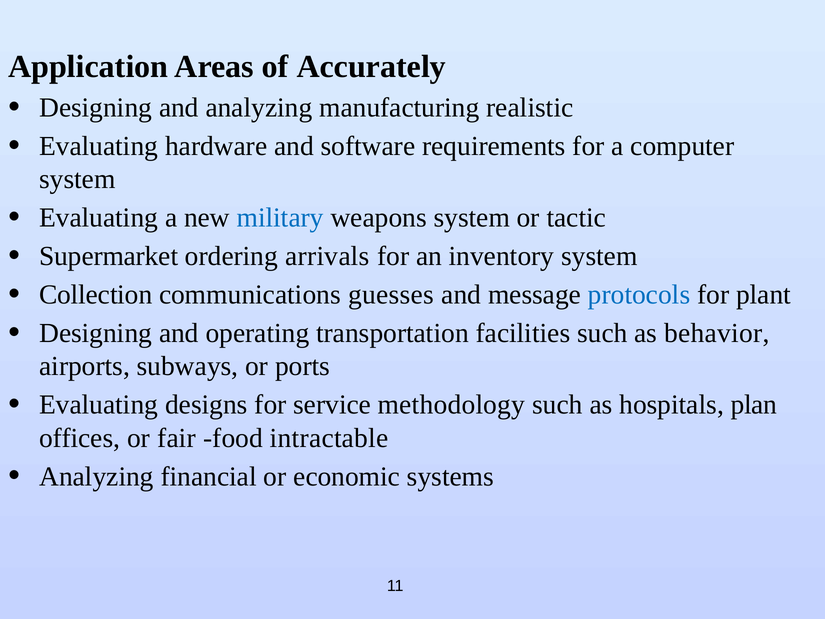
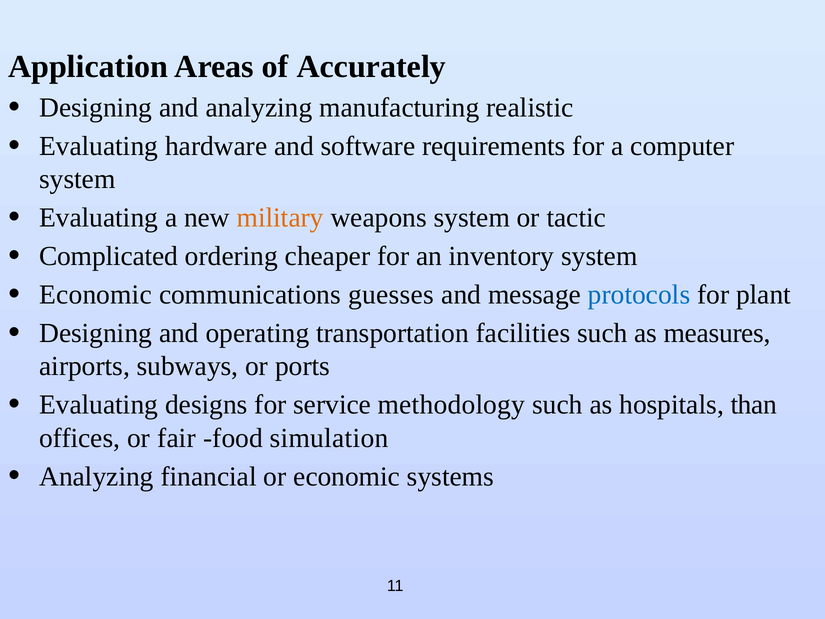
military colour: blue -> orange (280, 218)
Supermarket: Supermarket -> Complicated (109, 256)
arrivals: arrivals -> cheaper (328, 256)
Collection: Collection -> Economic (96, 295)
behavior: behavior -> measures (717, 333)
plan: plan -> than (754, 405)
intractable: intractable -> simulation (329, 438)
